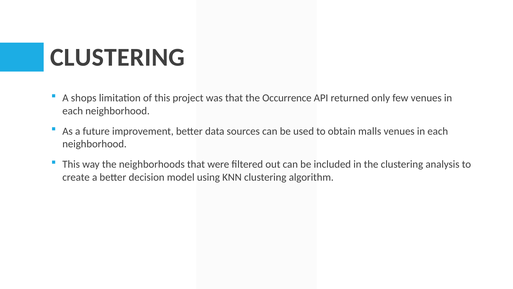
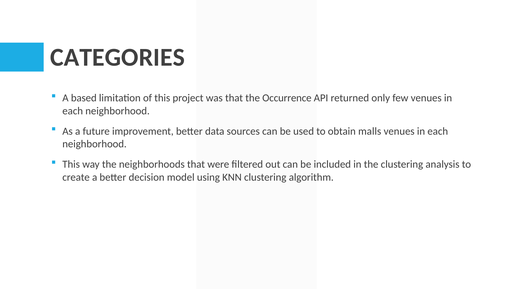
CLUSTERING: CLUSTERING -> CATEGORIES (117, 57)
shops: shops -> based (84, 98)
